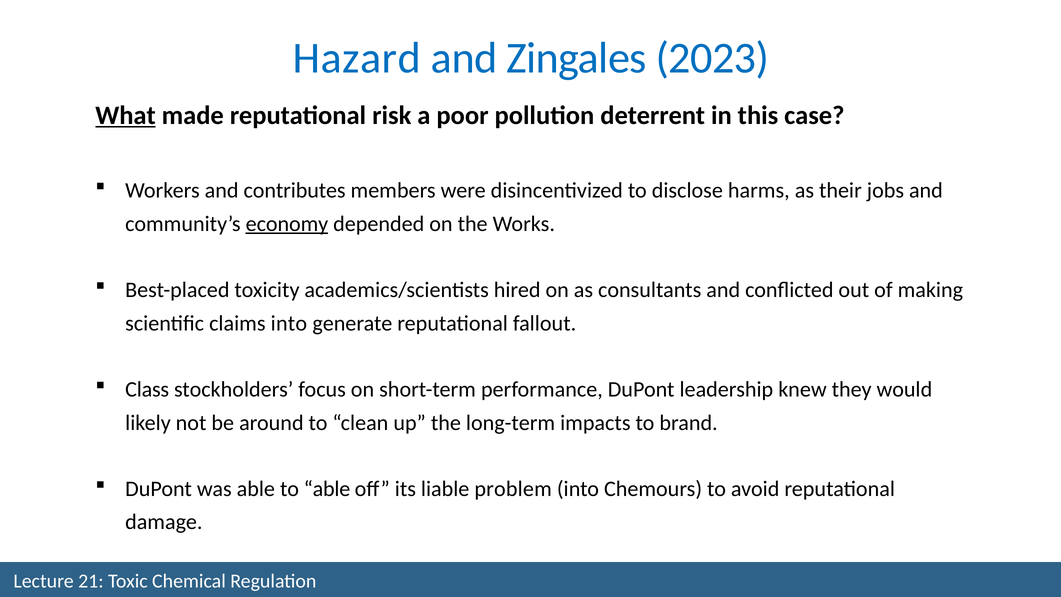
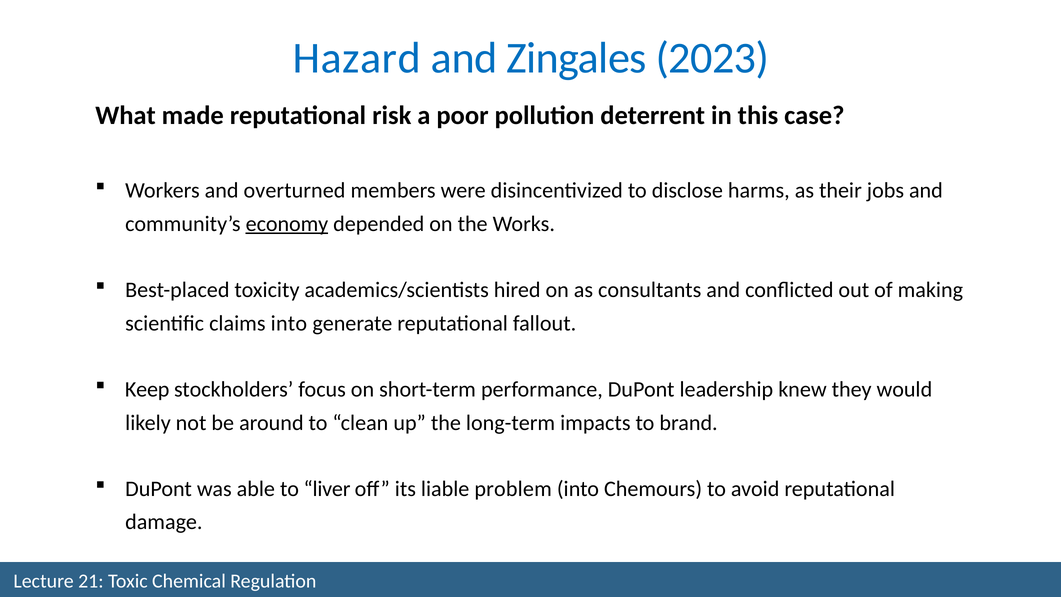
What underline: present -> none (126, 115)
contributes: contributes -> overturned (295, 191)
Class: Class -> Keep (147, 389)
to able: able -> liver (327, 489)
